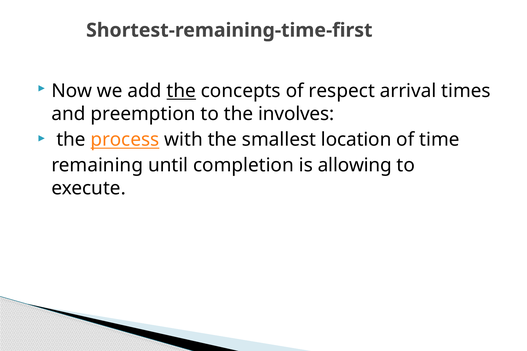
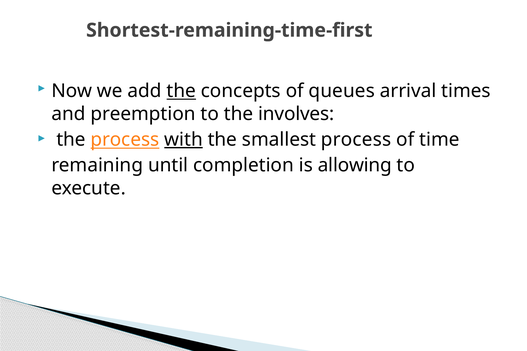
respect: respect -> queues (342, 91)
with underline: none -> present (184, 140)
smallest location: location -> process (356, 140)
